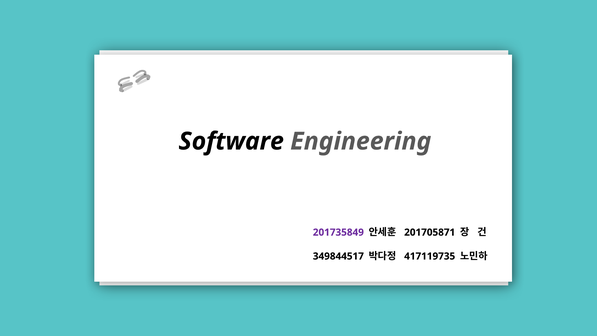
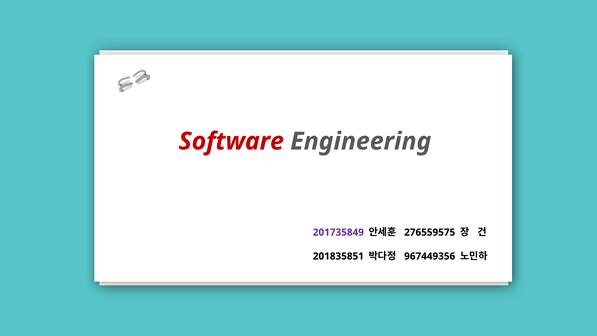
Software colour: black -> red (231, 141)
201705871: 201705871 -> 276559575 (430, 232)
349844517: 349844517 -> 201835851 (338, 256)
417119735: 417119735 -> 967449356 (430, 256)
